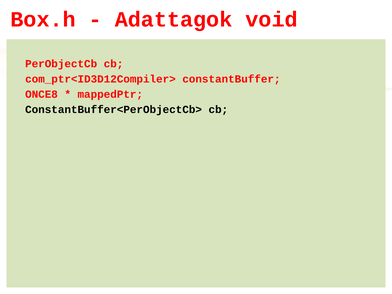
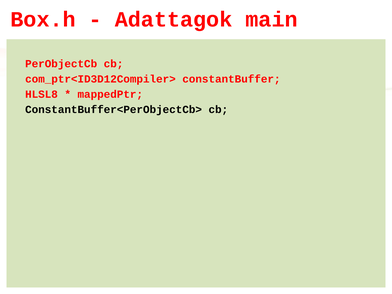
void: void -> main (272, 19)
ONCE8: ONCE8 -> HLSL8 (42, 94)
